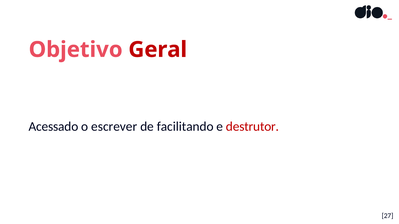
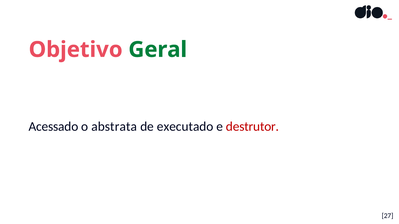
Geral colour: red -> green (158, 50)
escrever: escrever -> abstrata (114, 127)
facilitando: facilitando -> executado (185, 127)
